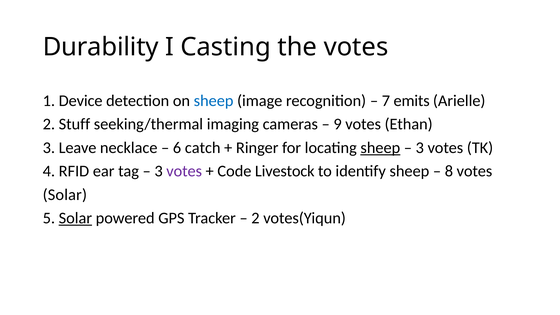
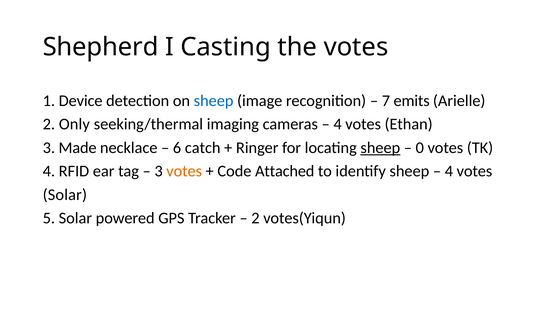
Durability: Durability -> Shepherd (101, 47)
Stuff: Stuff -> Only (74, 124)
9: 9 -> 4 (338, 124)
Leave: Leave -> Made (78, 148)
3: 3 -> 0 (420, 148)
votes colour: purple -> orange (184, 171)
Livestock: Livestock -> Attached (285, 171)
8: 8 -> 4 (449, 171)
Solar underline: present -> none (75, 218)
